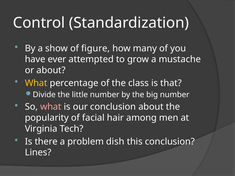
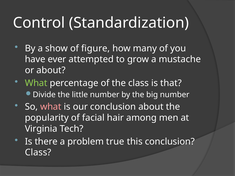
What colour: yellow -> light green (36, 83)
dish: dish -> true (115, 142)
Lines: Lines -> Class (38, 153)
